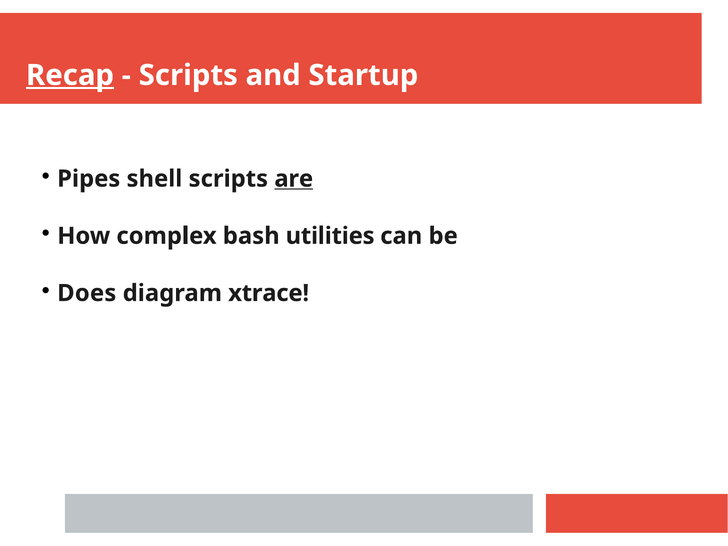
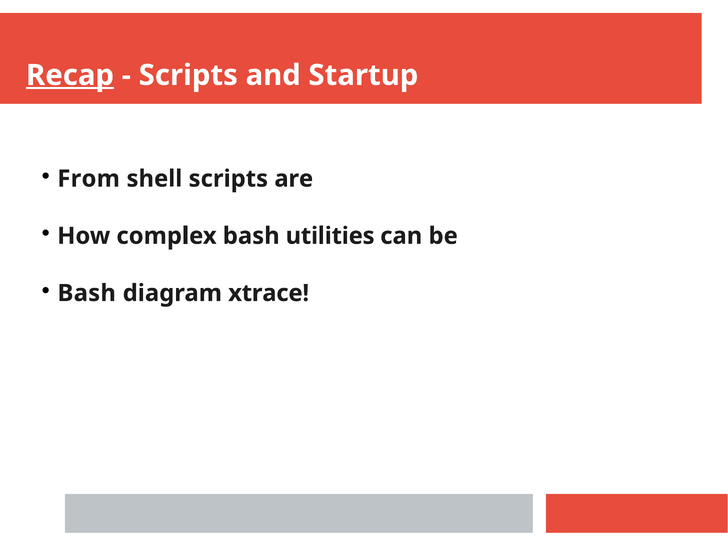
Pipes: Pipes -> From (89, 179)
are underline: present -> none (294, 179)
Does: Does -> Bash (87, 293)
